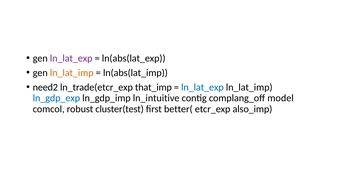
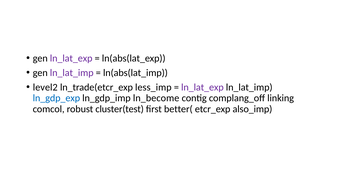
ln_lat_imp colour: orange -> purple (72, 73)
need2: need2 -> level2 (45, 87)
that_imp: that_imp -> less_imp (153, 87)
ln_lat_exp colour: blue -> purple (202, 87)
ln_intuitive: ln_intuitive -> ln_become (156, 98)
model: model -> linking (281, 98)
